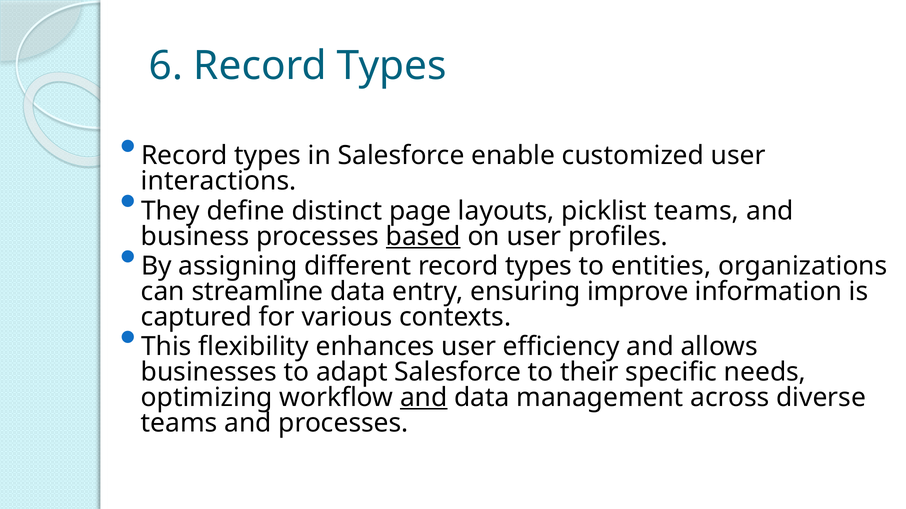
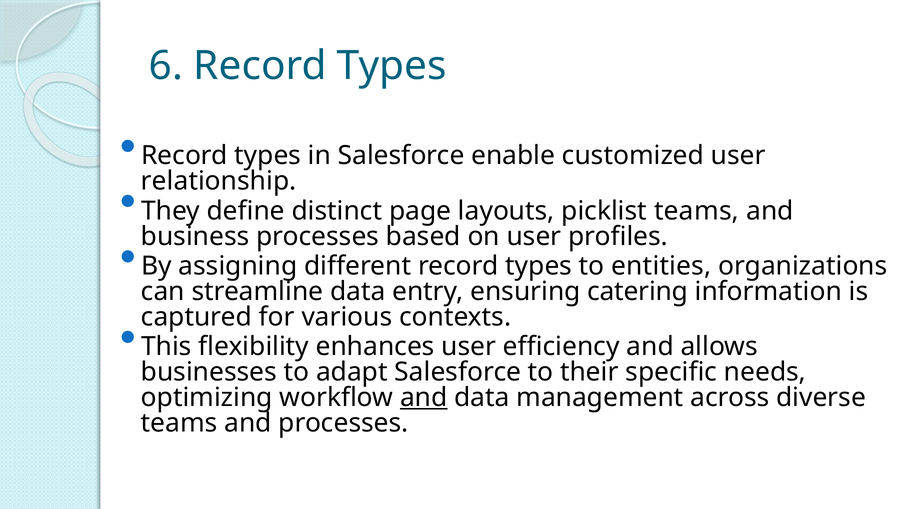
interactions: interactions -> relationship (219, 181)
based underline: present -> none (423, 237)
improve: improve -> catering (638, 292)
